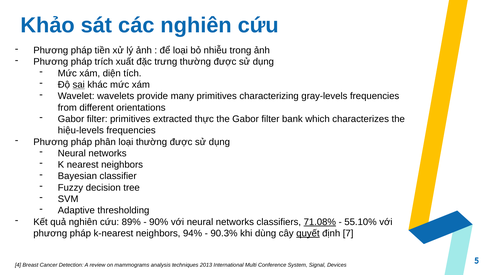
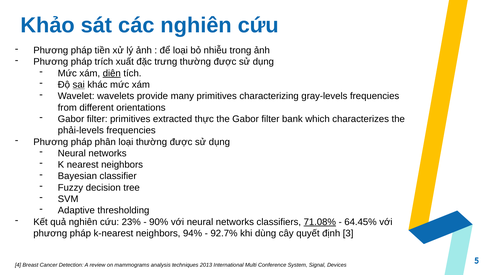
diện underline: none -> present (112, 73)
hiệu-levels: hiệu-levels -> phải-levels (81, 130)
89%: 89% -> 23% (131, 222)
55.10%: 55.10% -> 64.45% (361, 222)
90.3%: 90.3% -> 92.7% (224, 233)
quyết underline: present -> none (308, 233)
7: 7 -> 3 (348, 233)
